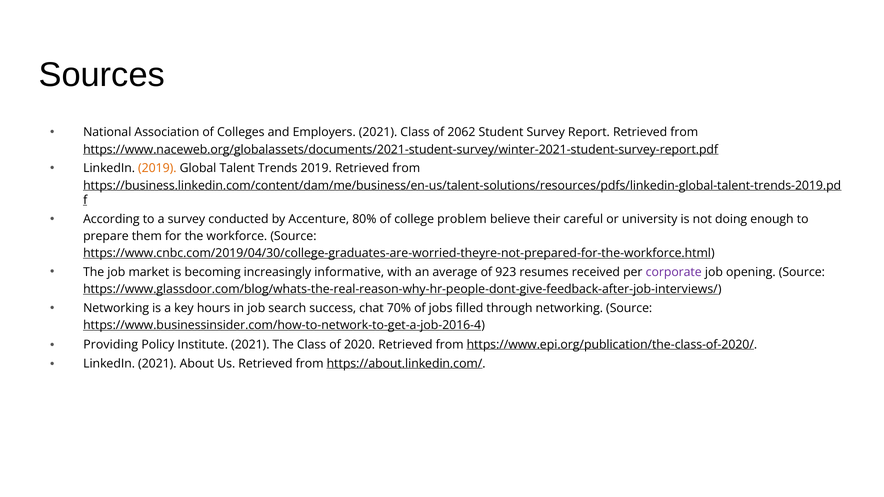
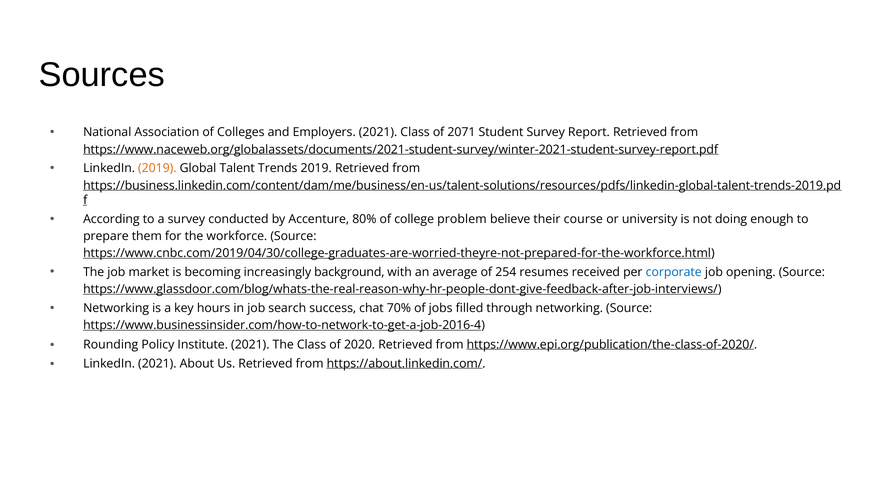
2062: 2062 -> 2071 (461, 132)
careful: careful -> course (583, 219)
informative: informative -> background (349, 272)
923: 923 -> 254 (506, 272)
corporate colour: purple -> blue (674, 272)
Providing: Providing -> Rounding (111, 345)
